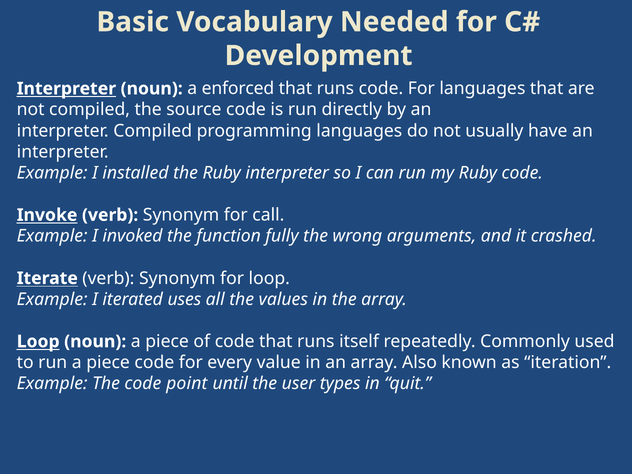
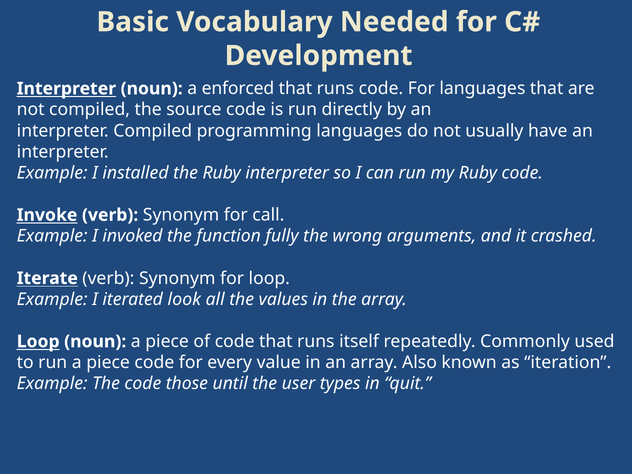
uses: uses -> look (184, 299)
point: point -> those (187, 384)
